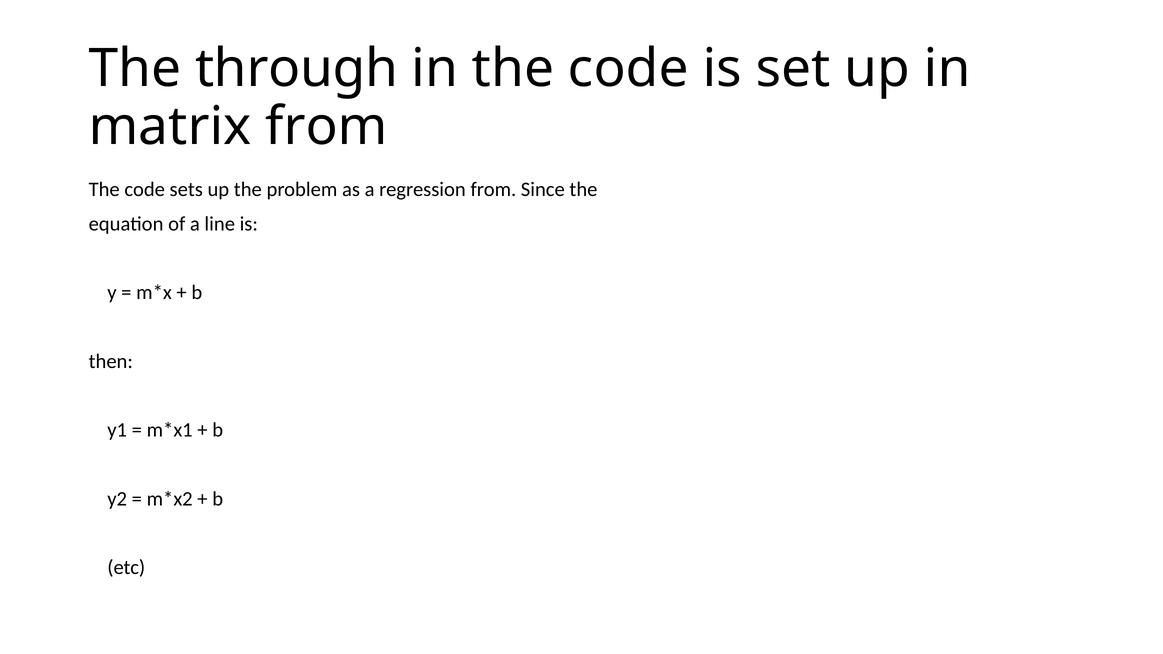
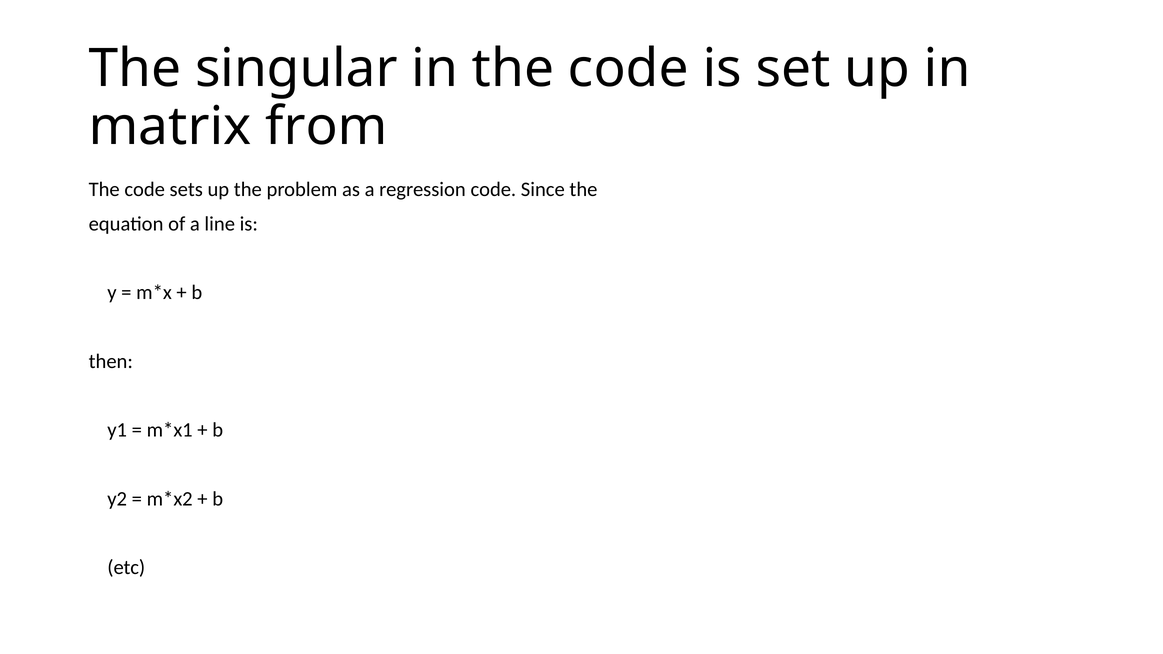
through: through -> singular (296, 69)
regression from: from -> code (493, 189)
